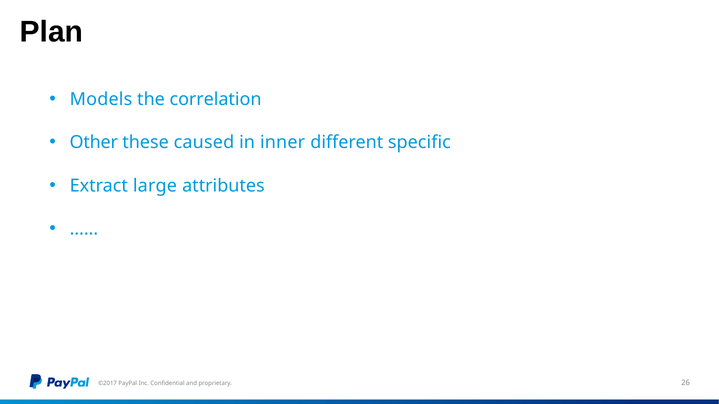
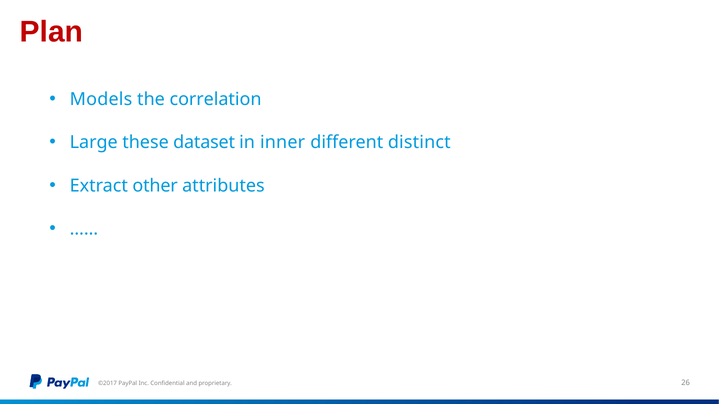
Plan colour: black -> red (51, 32)
Other: Other -> Large (94, 143)
caused: caused -> dataset (204, 143)
specific: specific -> distinct (419, 143)
large: large -> other (155, 186)
